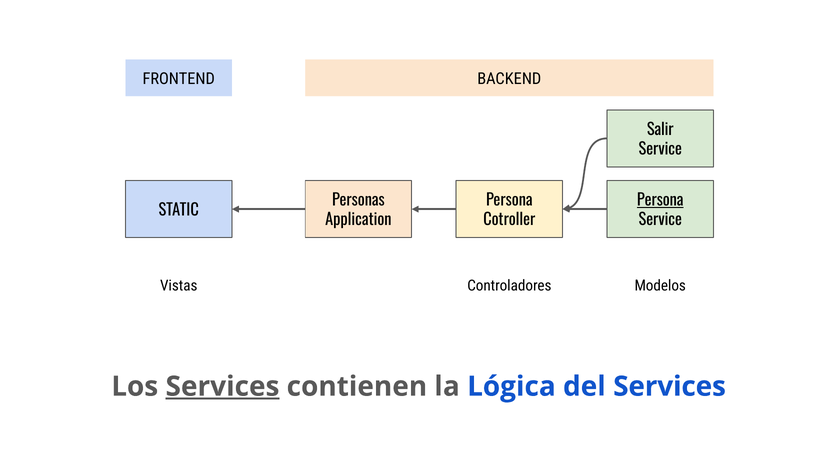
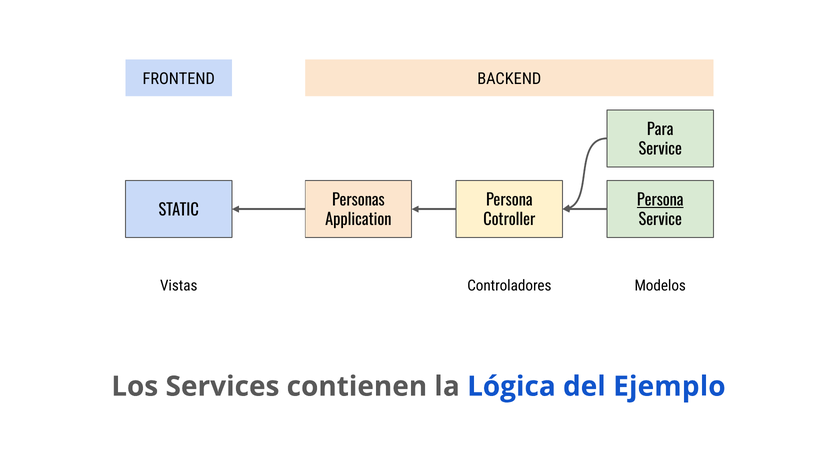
Salir: Salir -> Para (660, 130)
Services underline: present -> none (222, 386)
del Services: Services -> Ejemplo (669, 386)
